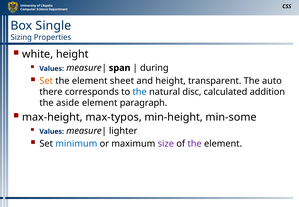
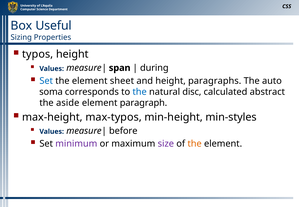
Single: Single -> Useful (54, 26)
white: white -> typos (38, 54)
Set colour: orange -> blue (46, 81)
transparent: transparent -> paragraphs (215, 81)
there: there -> soma (51, 92)
addition: addition -> abstract (267, 92)
min-some: min-some -> min-styles (231, 117)
lighter: lighter -> before (123, 131)
minimum colour: blue -> purple (76, 144)
the colour: purple -> orange (195, 144)
